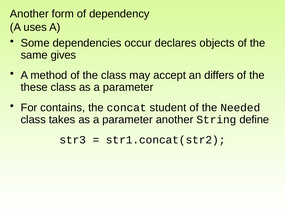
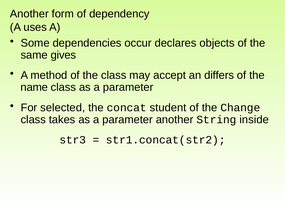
these: these -> name (34, 87)
contains: contains -> selected (63, 107)
Needed: Needed -> Change (240, 107)
define: define -> inside (254, 119)
